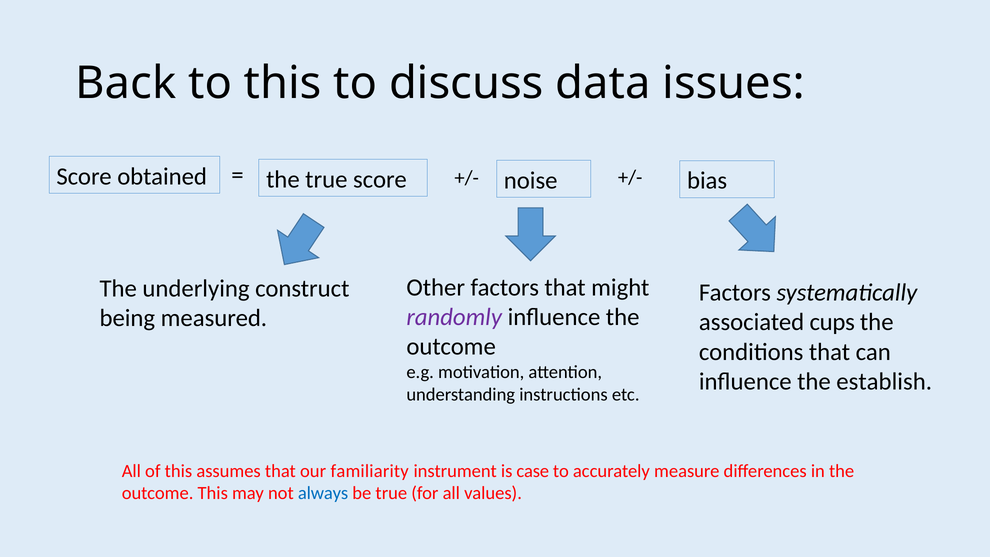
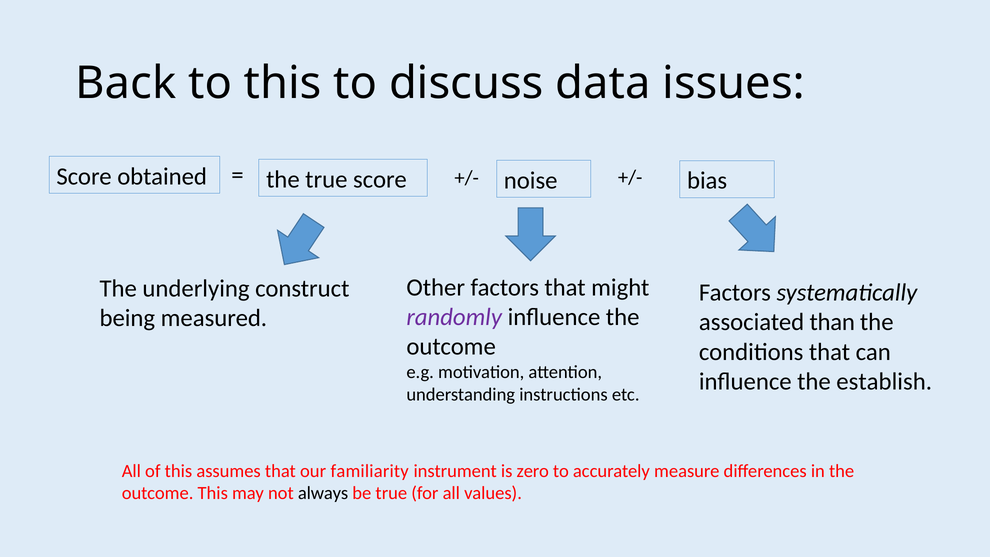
cups: cups -> than (832, 322)
case: case -> zero (533, 471)
always colour: blue -> black (323, 493)
